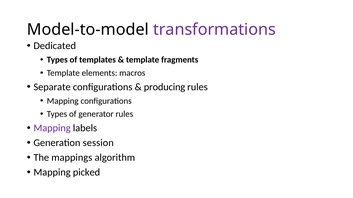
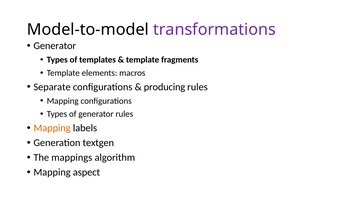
Dedicated: Dedicated -> Generator (55, 46)
Mapping colour: purple -> orange (52, 128)
session: session -> textgen (98, 143)
picked: picked -> aspect (86, 173)
